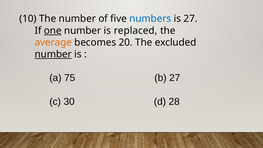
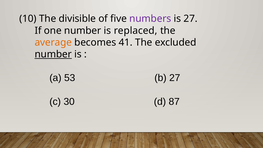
The number: number -> divisible (77, 19)
numbers colour: blue -> purple (150, 19)
one underline: present -> none (53, 31)
20: 20 -> 41 (126, 42)
75: 75 -> 53 (70, 78)
28: 28 -> 87 (174, 102)
